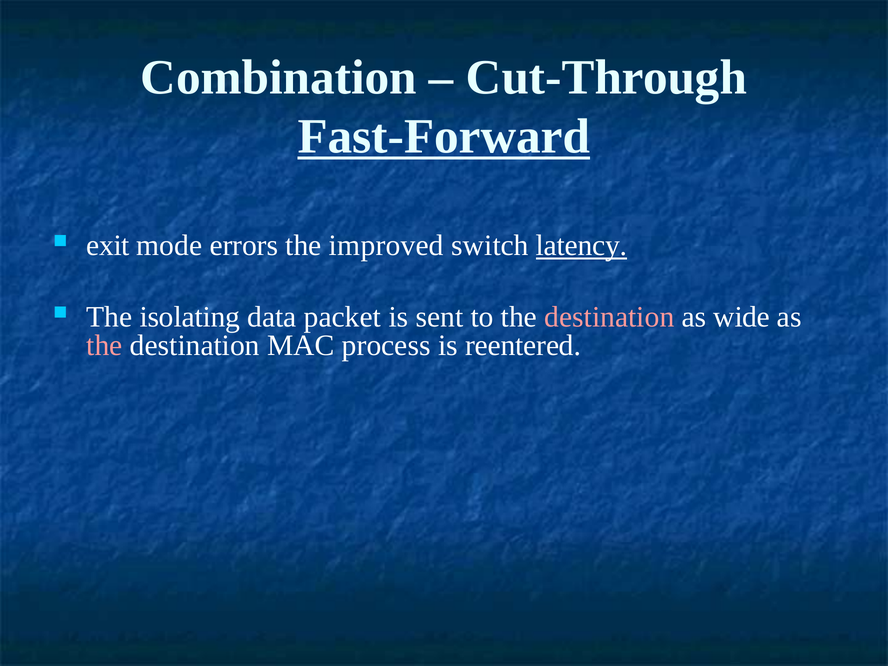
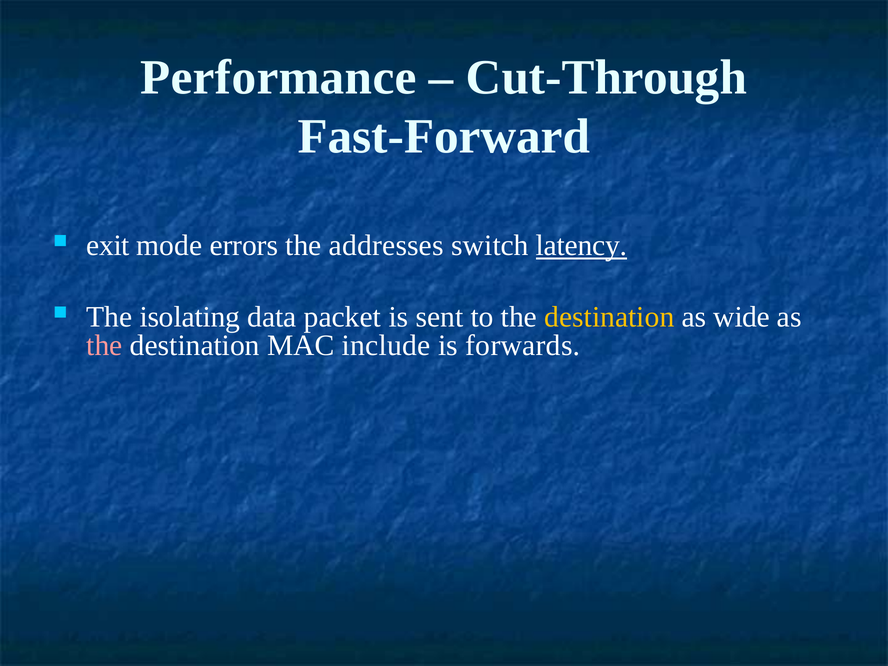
Combination: Combination -> Performance (278, 77)
Fast-Forward underline: present -> none (444, 137)
improved: improved -> addresses (386, 246)
destination colour: pink -> yellow (609, 317)
process: process -> include (386, 346)
reentered: reentered -> forwards (523, 346)
